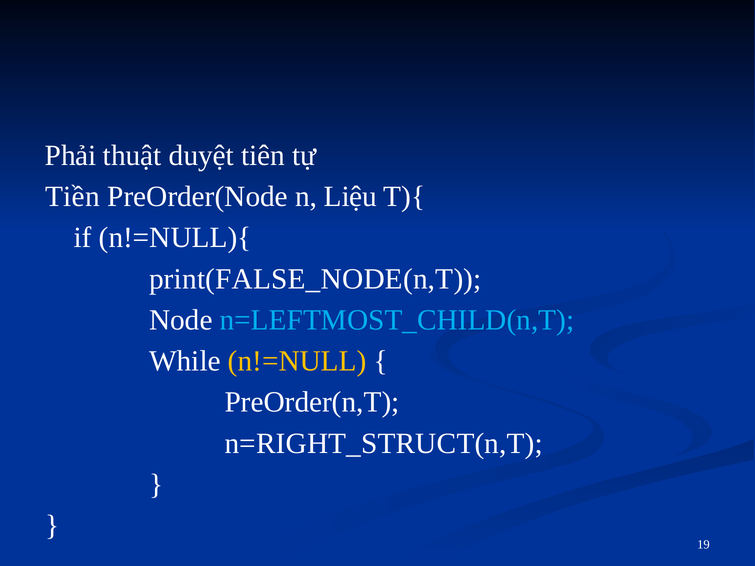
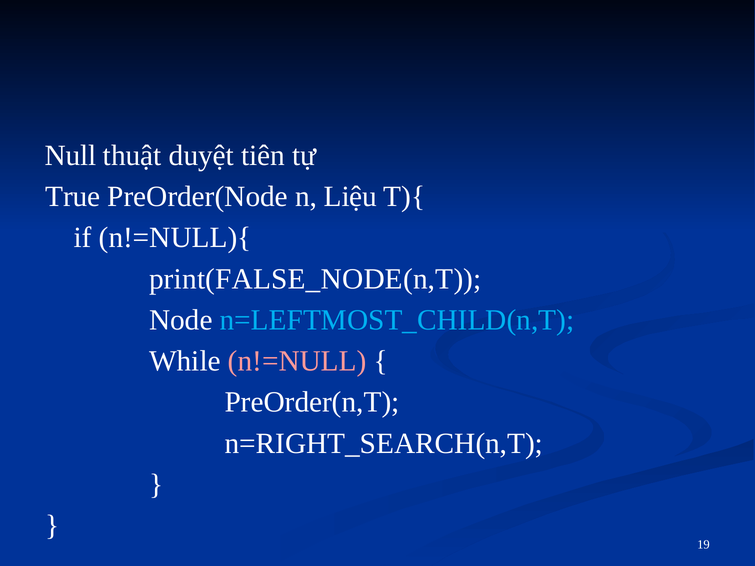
Phải: Phải -> Null (71, 156)
Tiền: Tiền -> True (73, 197)
n!=NULL colour: yellow -> pink (297, 361)
n=RIGHT_STRUCT(n,T: n=RIGHT_STRUCT(n,T -> n=RIGHT_SEARCH(n,T (384, 444)
